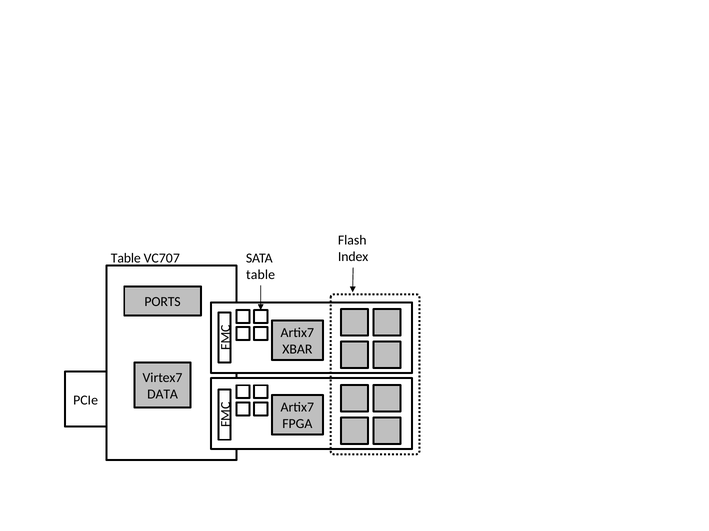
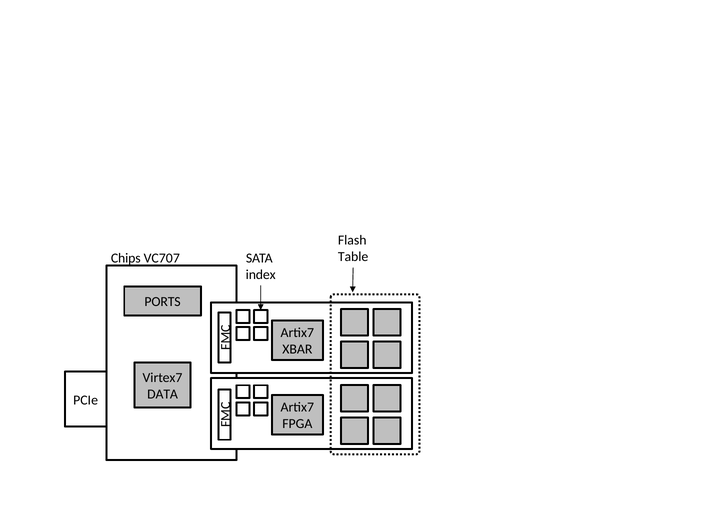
Index: Index -> Table (353, 257)
Table: Table -> Chips (126, 258)
table: table -> index (261, 275)
